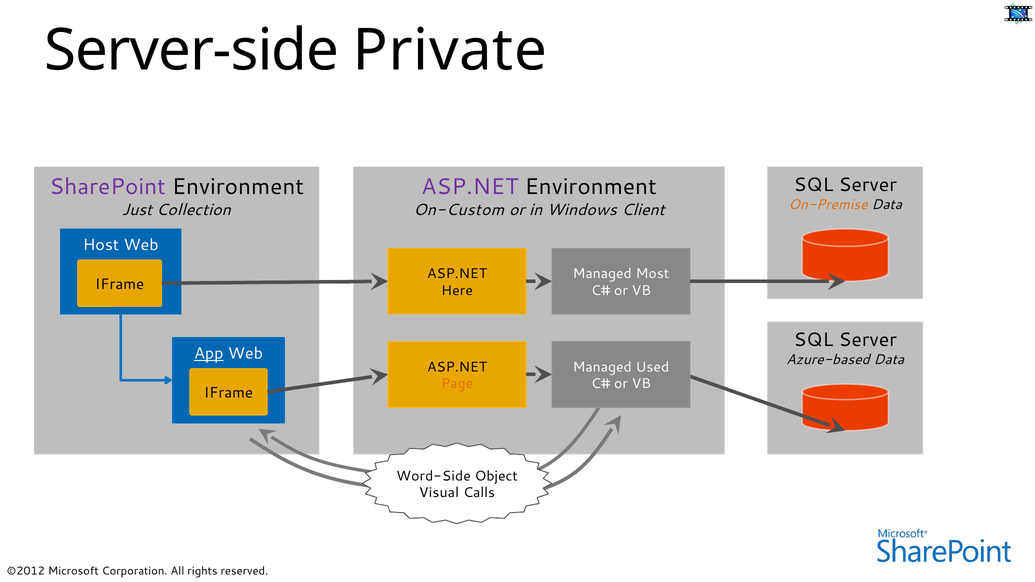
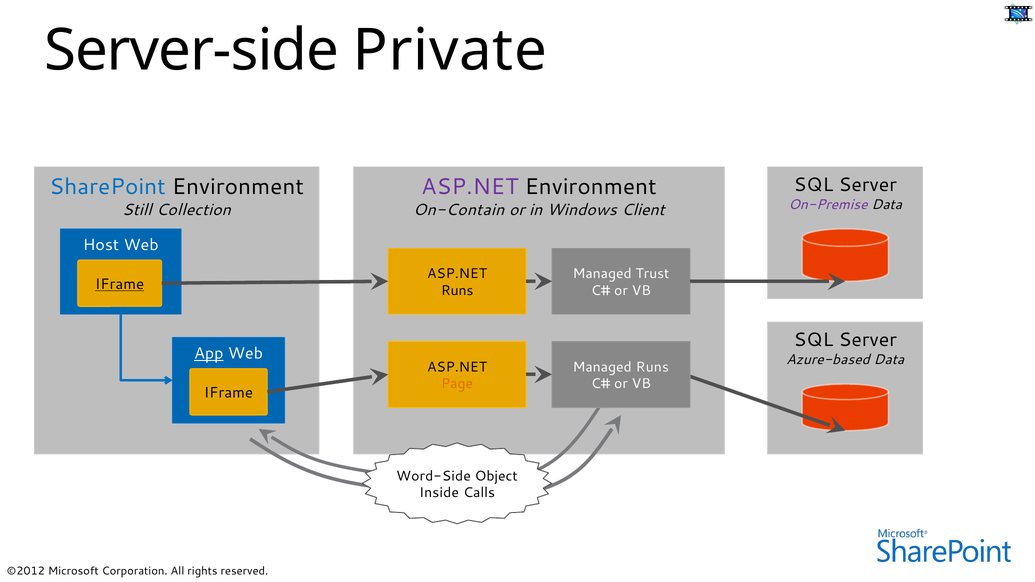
SharePoint colour: purple -> blue (107, 187)
On-Premise colour: orange -> purple (828, 205)
Just: Just -> Still (137, 210)
On-Custom: On-Custom -> On-Contain (459, 210)
Most: Most -> Trust (652, 274)
IFrame underline: none -> present (120, 284)
Here: Here -> Runs (457, 291)
Managed Used: Used -> Runs (652, 367)
Visual: Visual -> Inside (439, 493)
